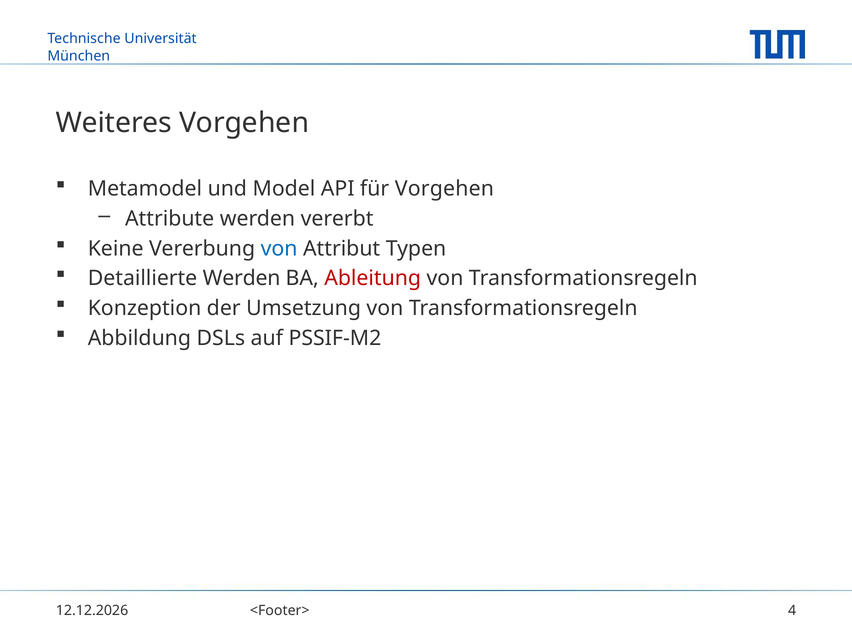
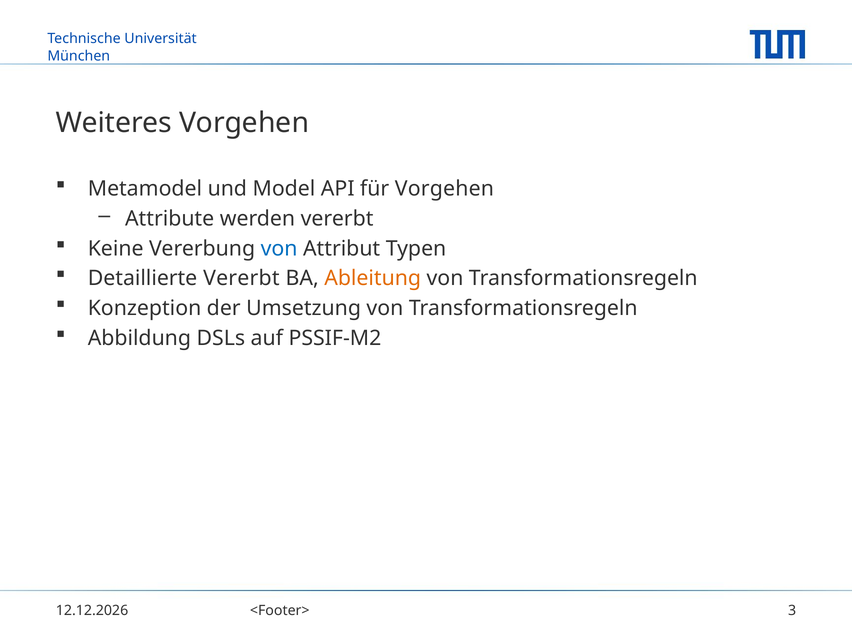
Detaillierte Werden: Werden -> Vererbt (241, 278)
Ableitung colour: red -> orange (373, 278)
4: 4 -> 3 (792, 610)
